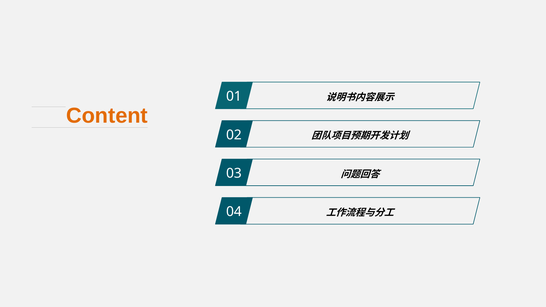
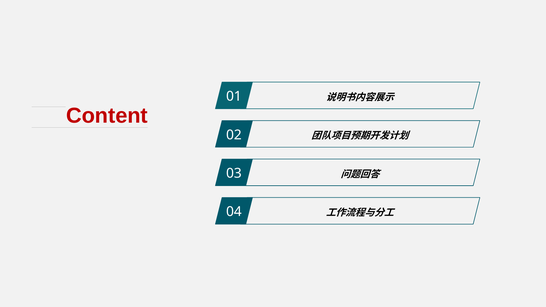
Content colour: orange -> red (107, 116)
